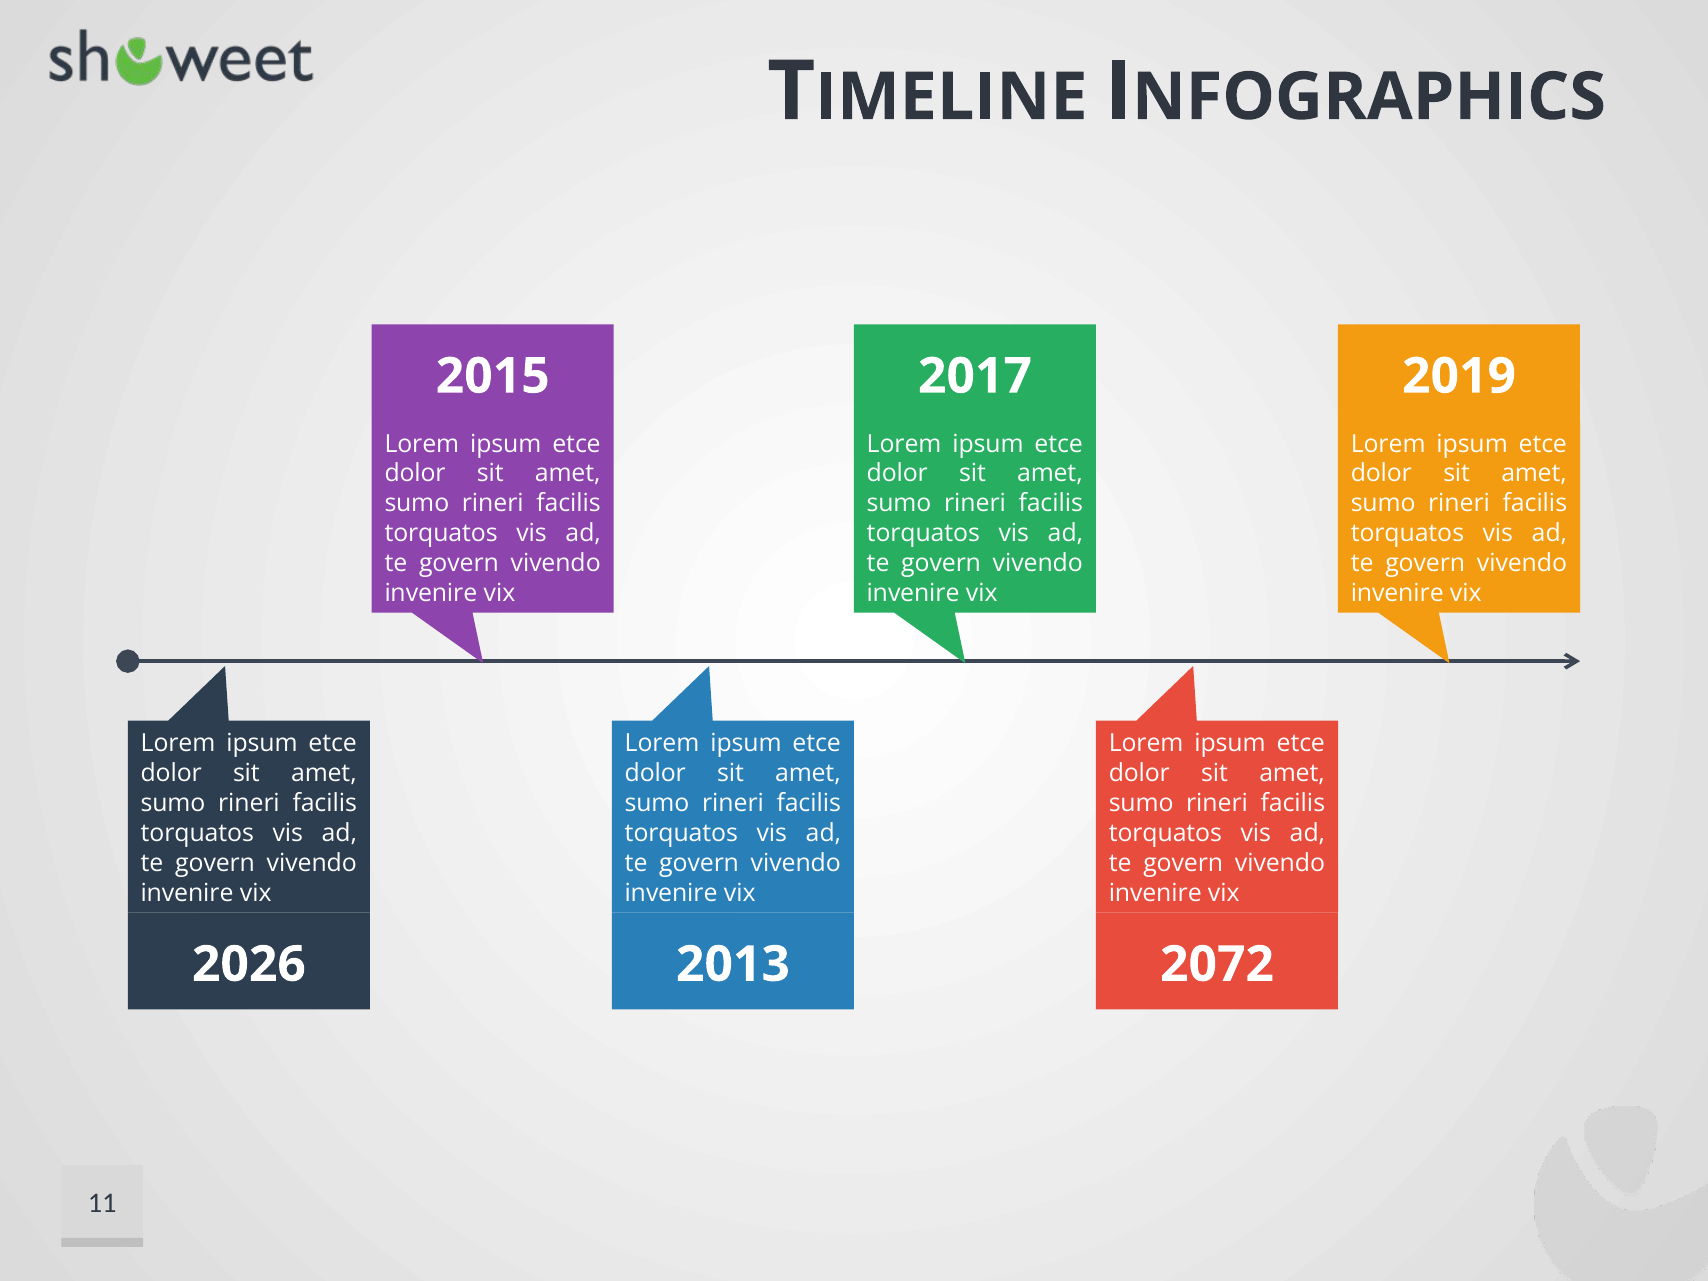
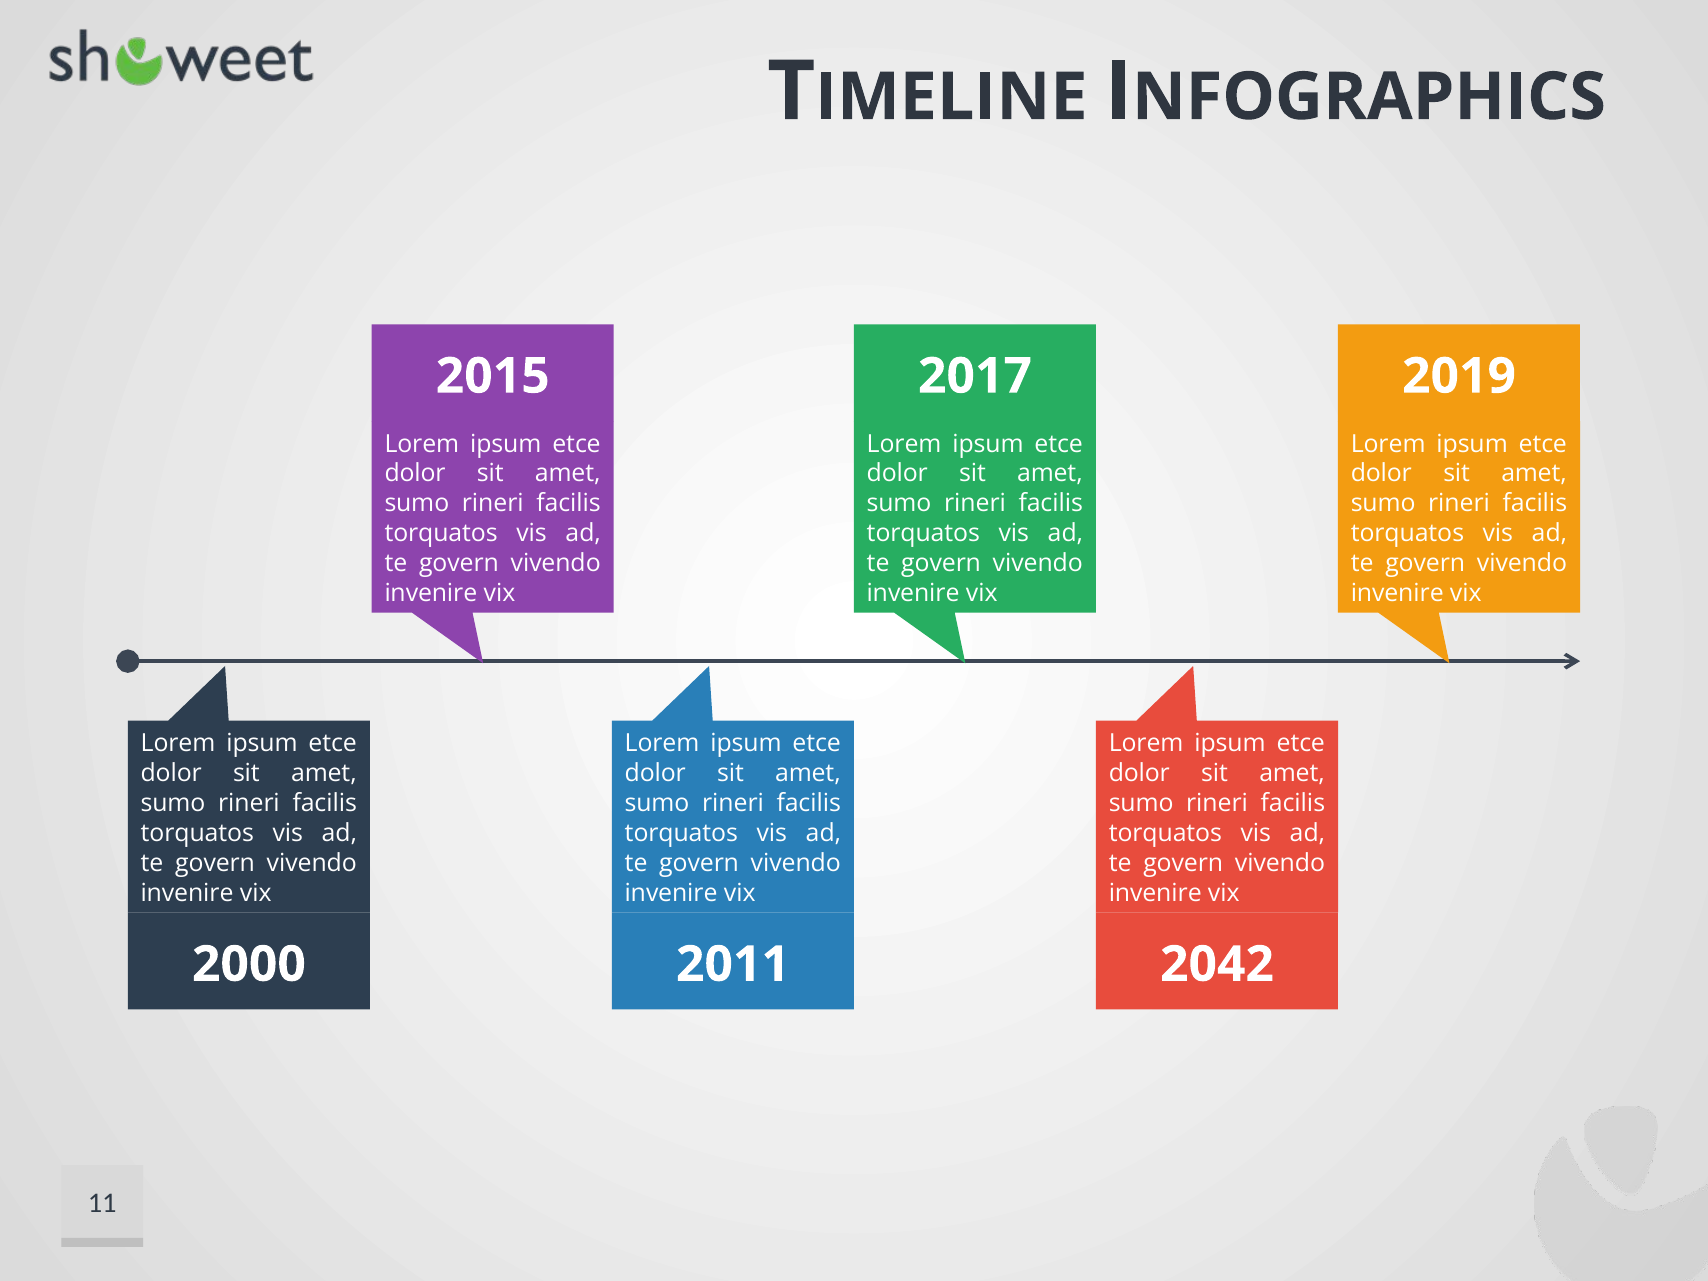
2026: 2026 -> 2000 (249, 964)
2013: 2013 -> 2011 (733, 964)
2072: 2072 -> 2042 (1217, 964)
